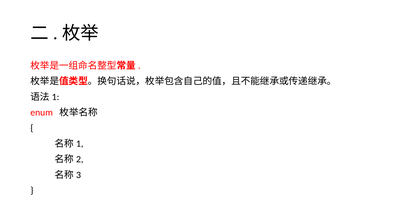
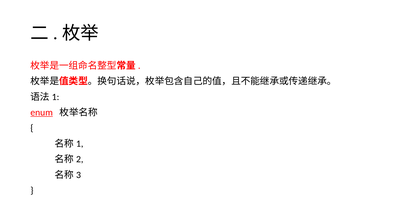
enum underline: none -> present (42, 113)
